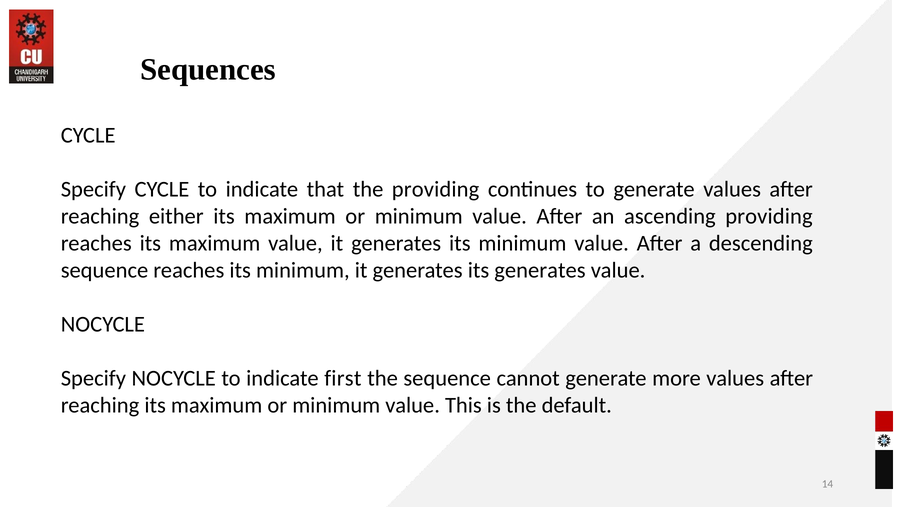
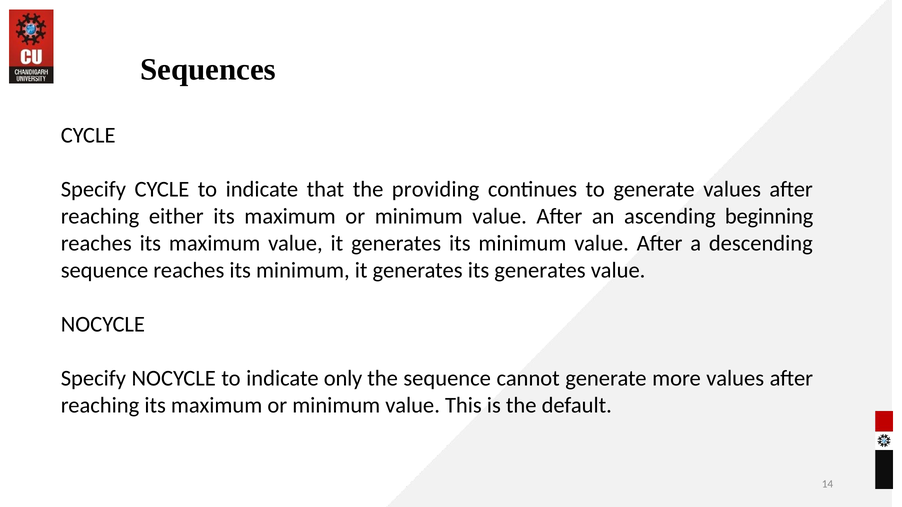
ascending providing: providing -> beginning (769, 216)
first: first -> only (343, 379)
